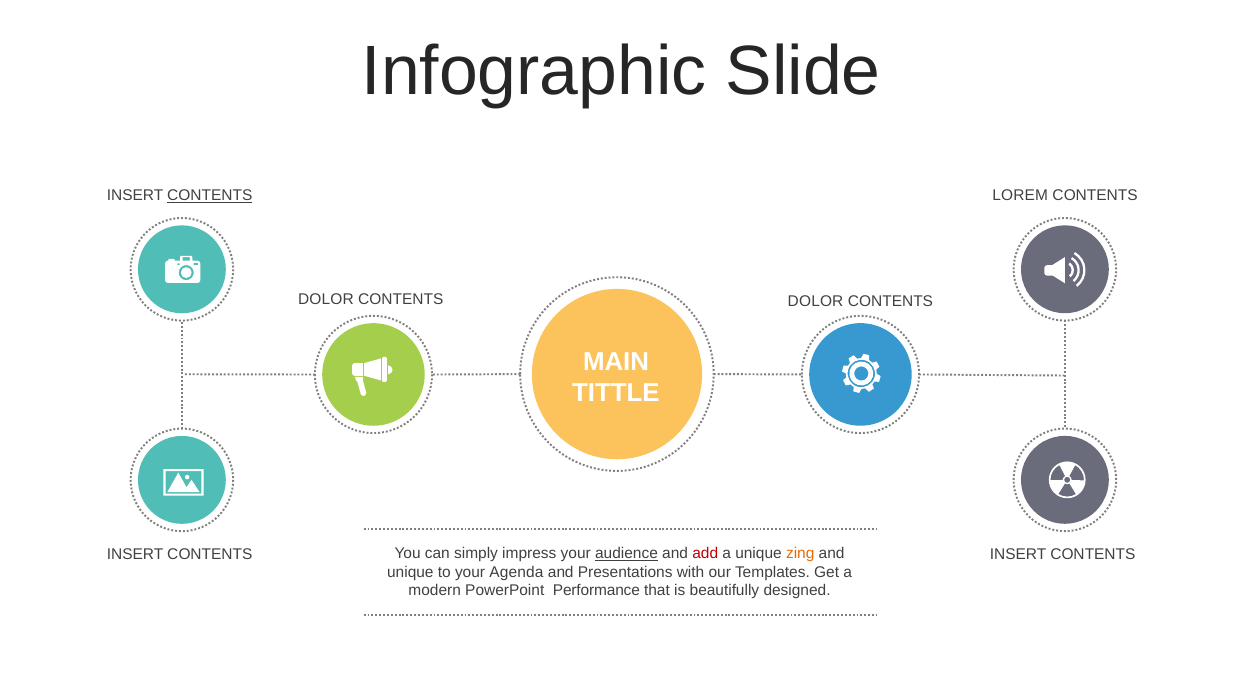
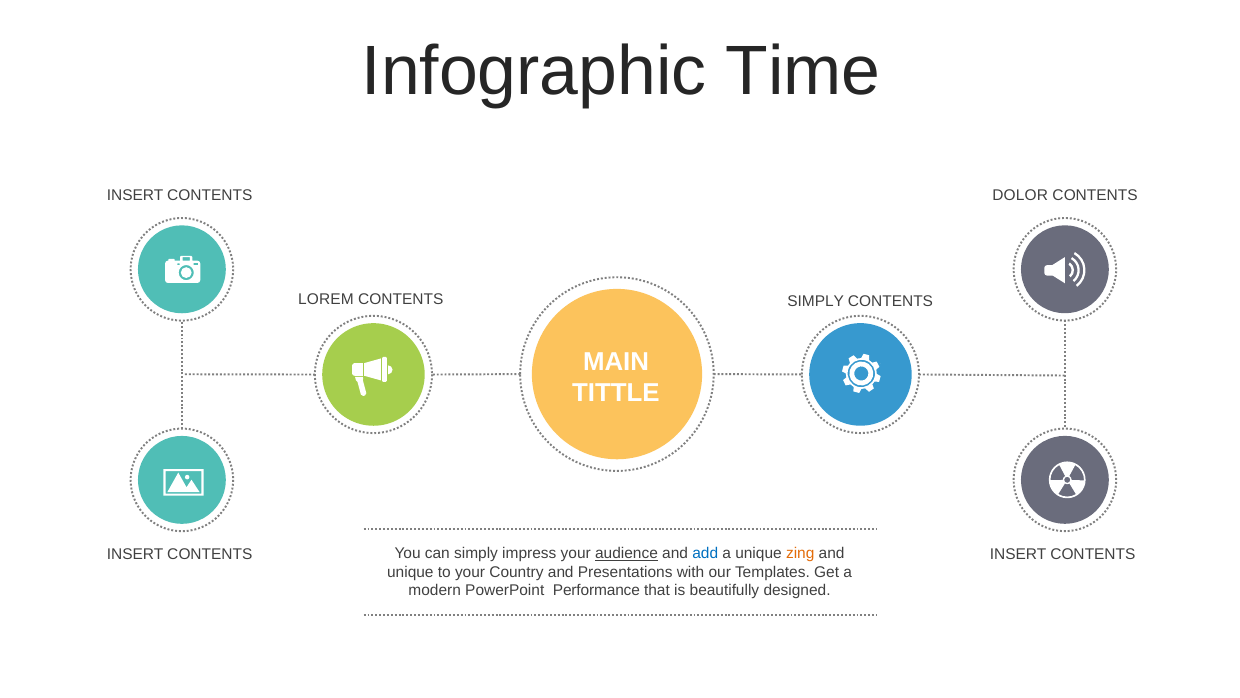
Slide: Slide -> Time (803, 71)
CONTENTS underline: present -> none (210, 195)
LOREM: LOREM -> DOLOR (1020, 195)
DOLOR: DOLOR -> LOREM (326, 299)
DOLOR: DOLOR -> SIMPLY (816, 301)
add colour: red -> blue (705, 553)
Agenda: Agenda -> Country (516, 572)
